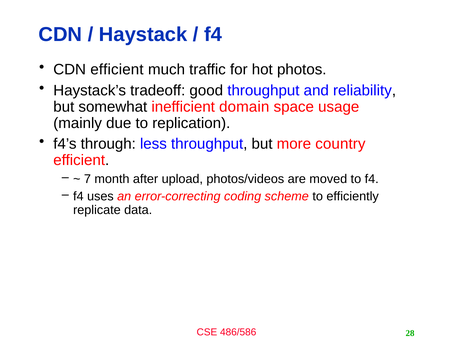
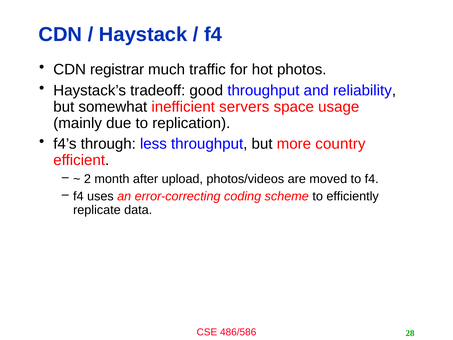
CDN efficient: efficient -> registrar (117, 69)
domain: domain -> servers (244, 107)
7: 7 -> 2 (87, 179)
